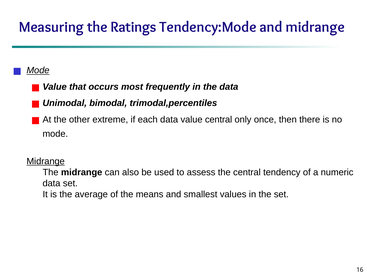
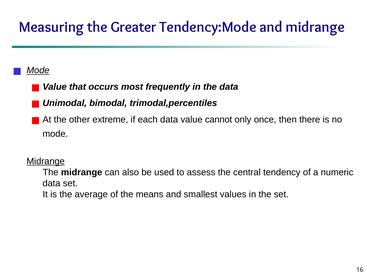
Ratings: Ratings -> Greater (134, 27)
value central: central -> cannot (219, 119)
